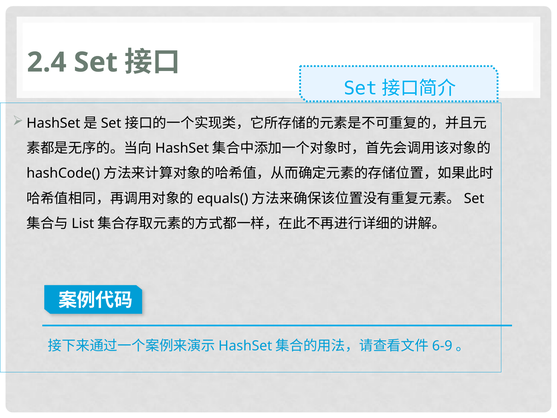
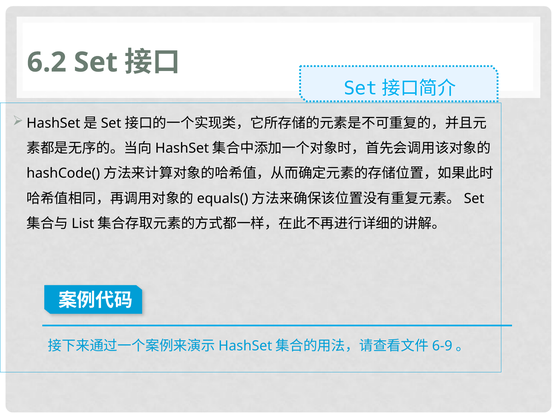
2.4: 2.4 -> 6.2 (47, 62)
